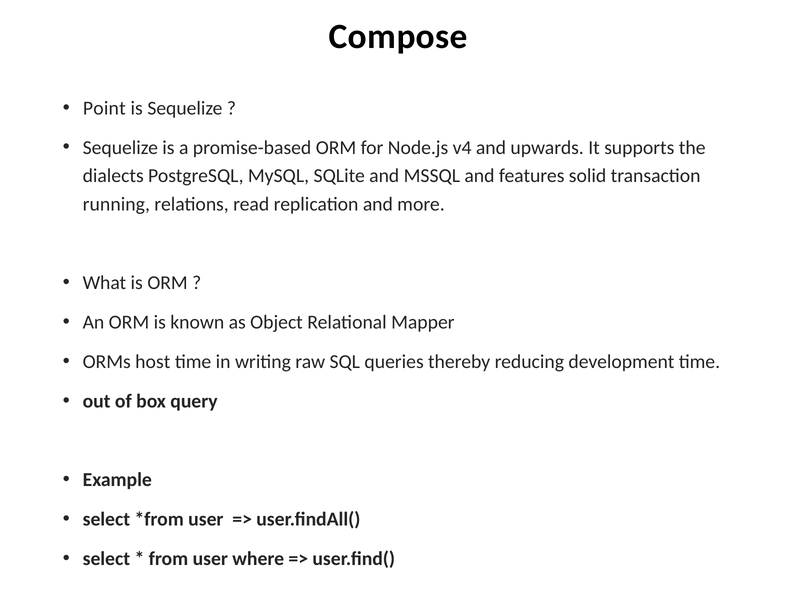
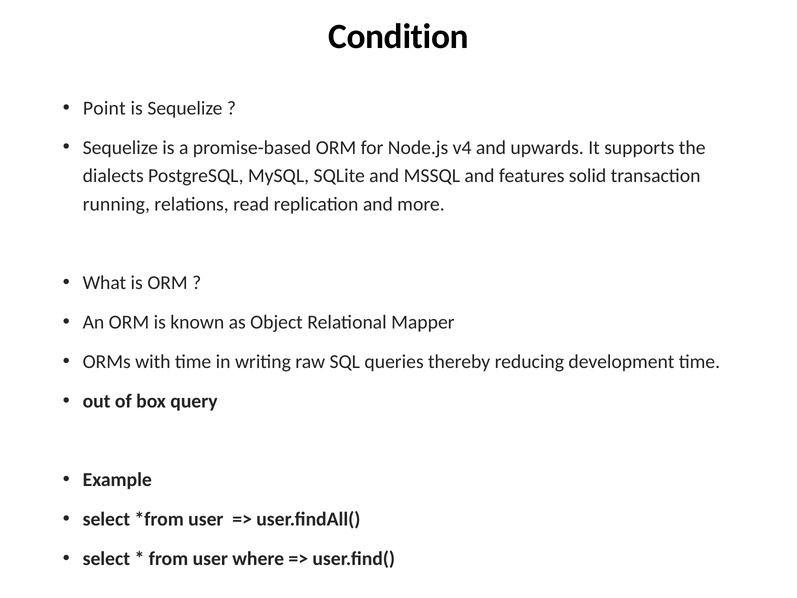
Compose: Compose -> Condition (399, 36)
host: host -> with (153, 362)
